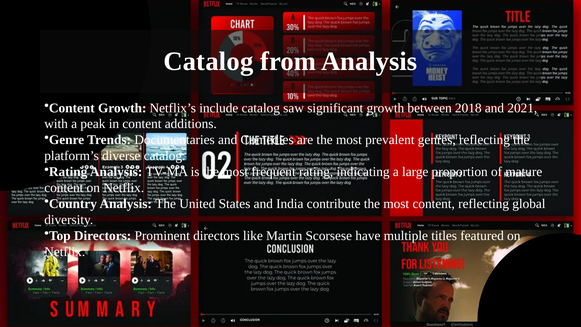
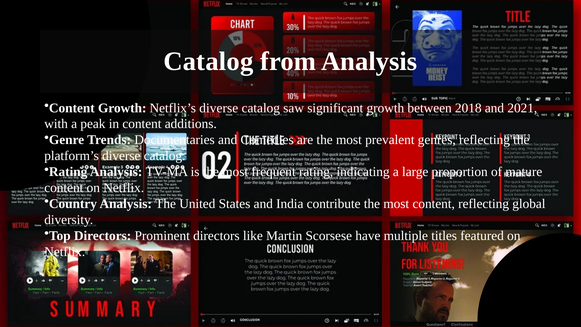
Netflix’s include: include -> diverse (219, 108)
